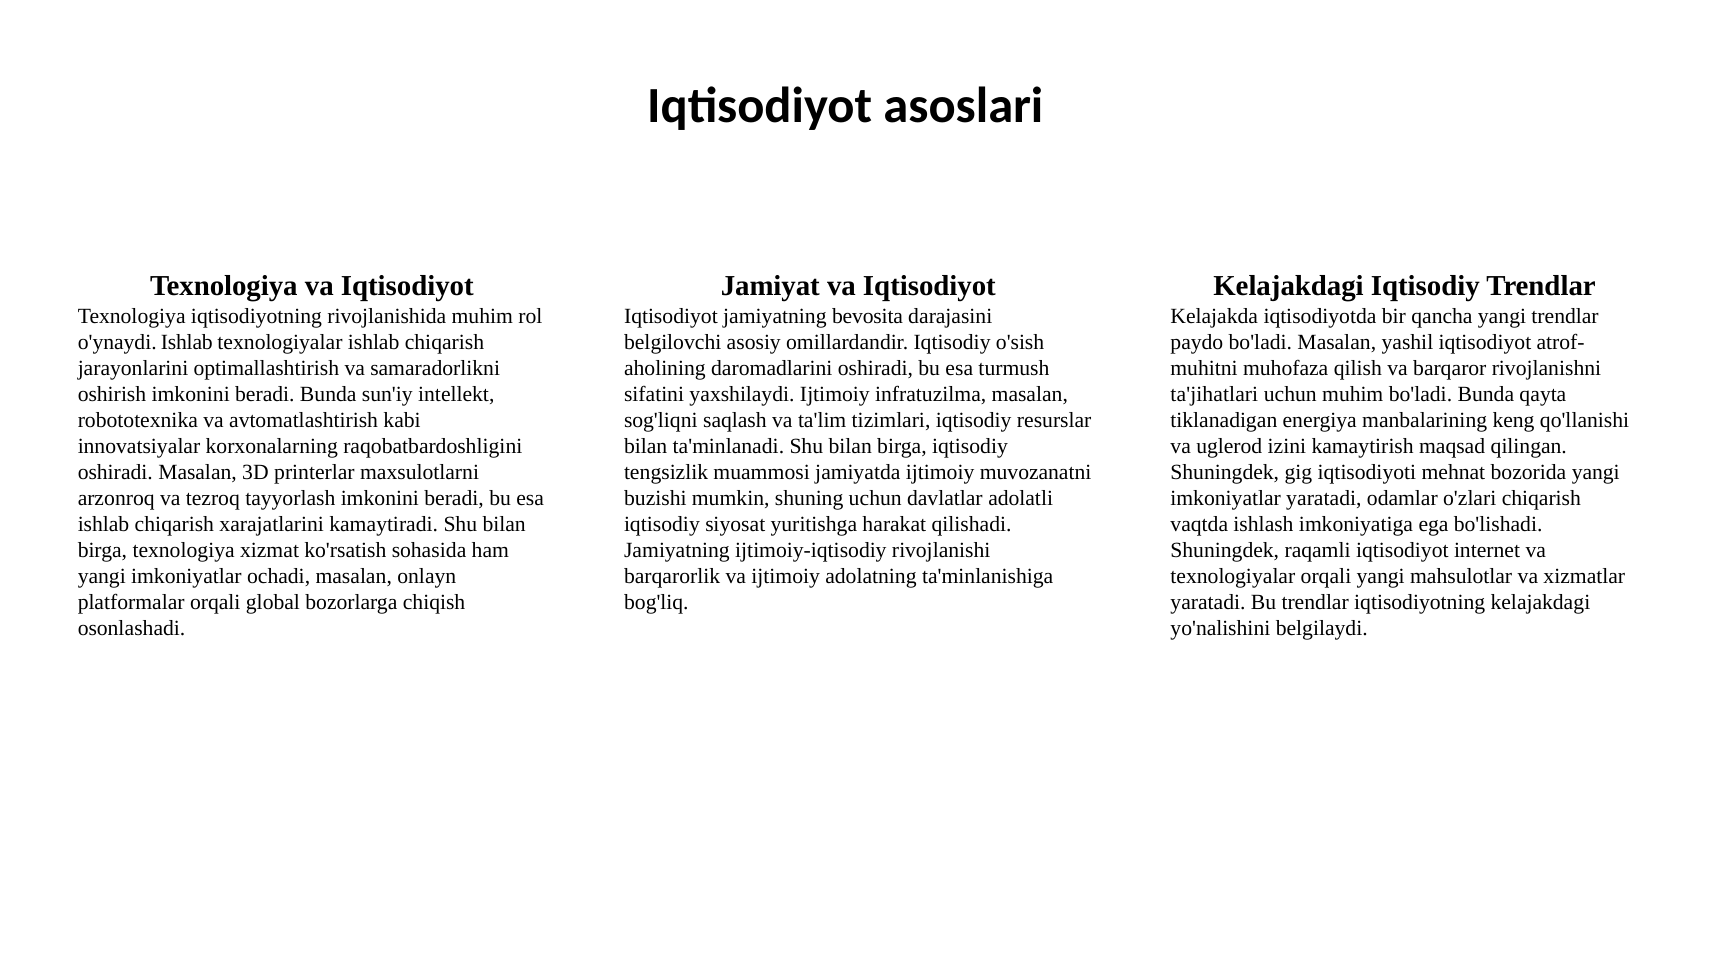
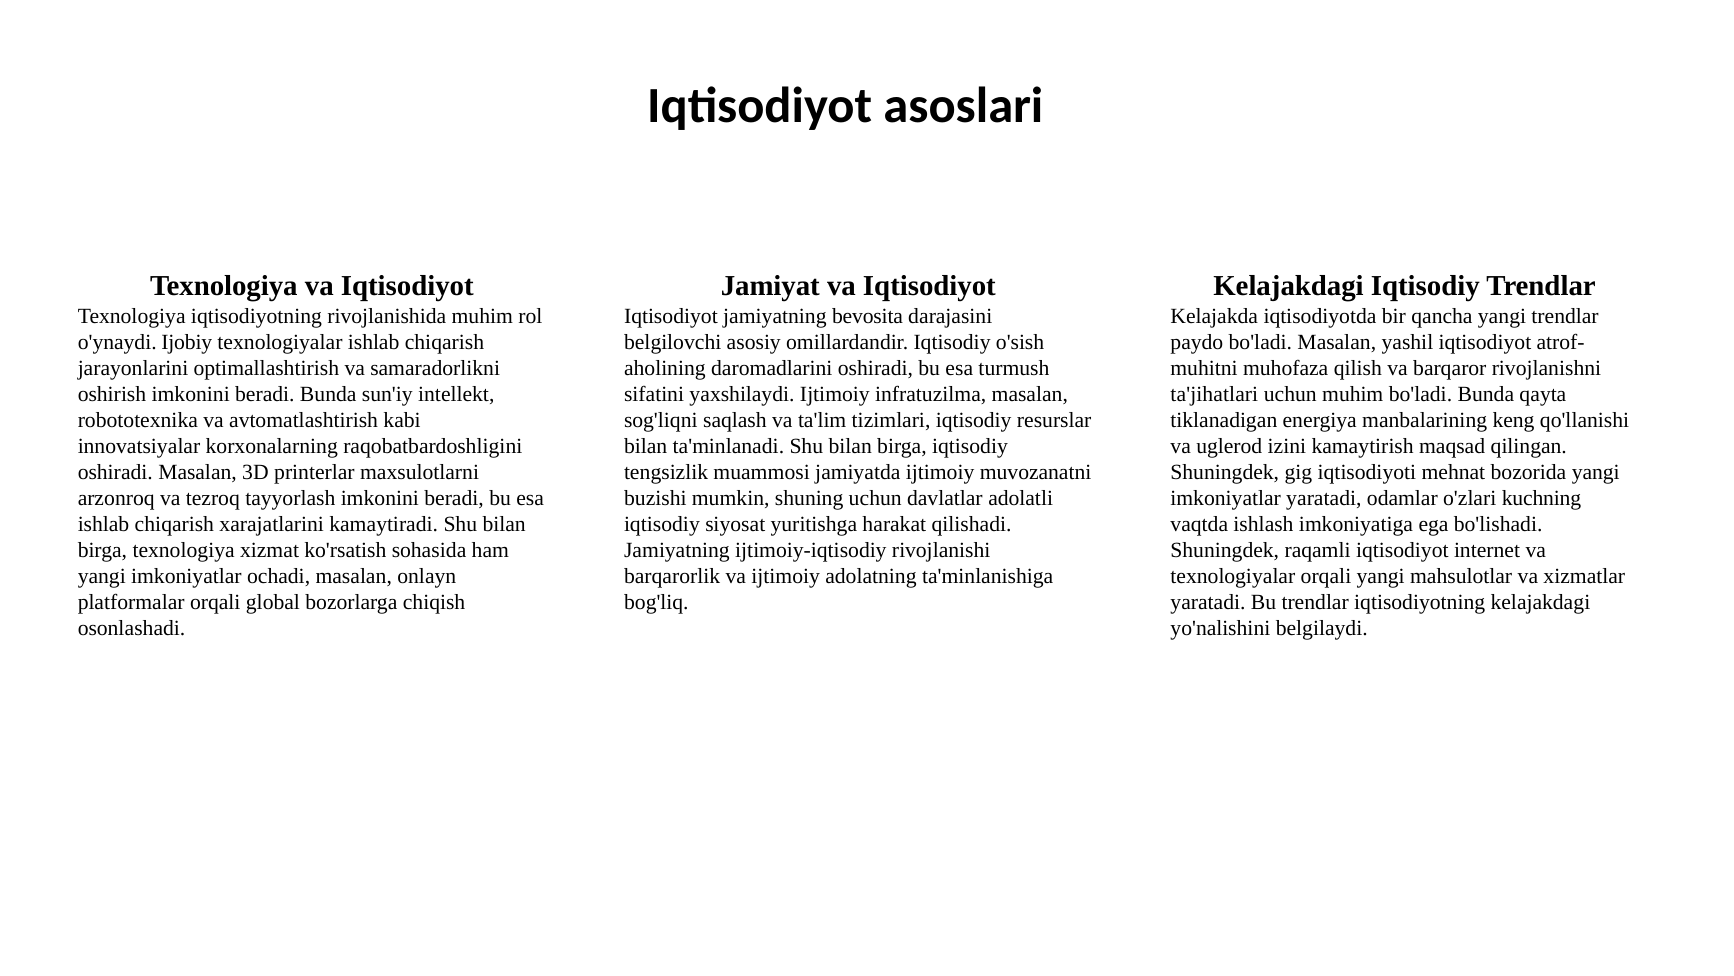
o'ynaydi Ishlab: Ishlab -> Ijobiy (187, 342)
o'zlari chiqarish: chiqarish -> kuchning (1541, 498)
